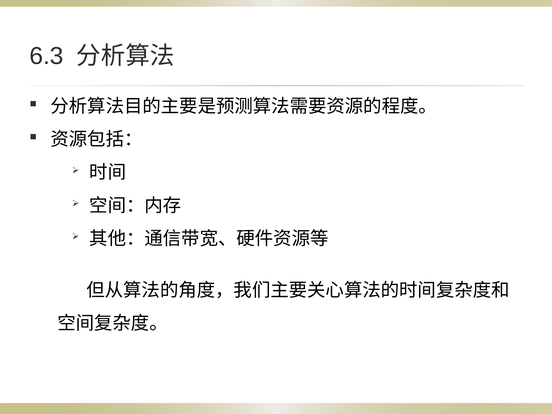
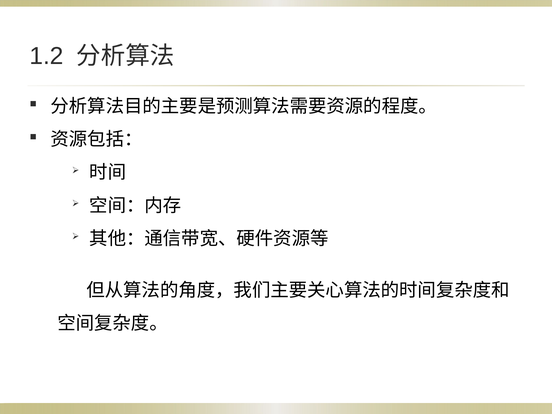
6.3: 6.3 -> 1.2 (46, 56)
